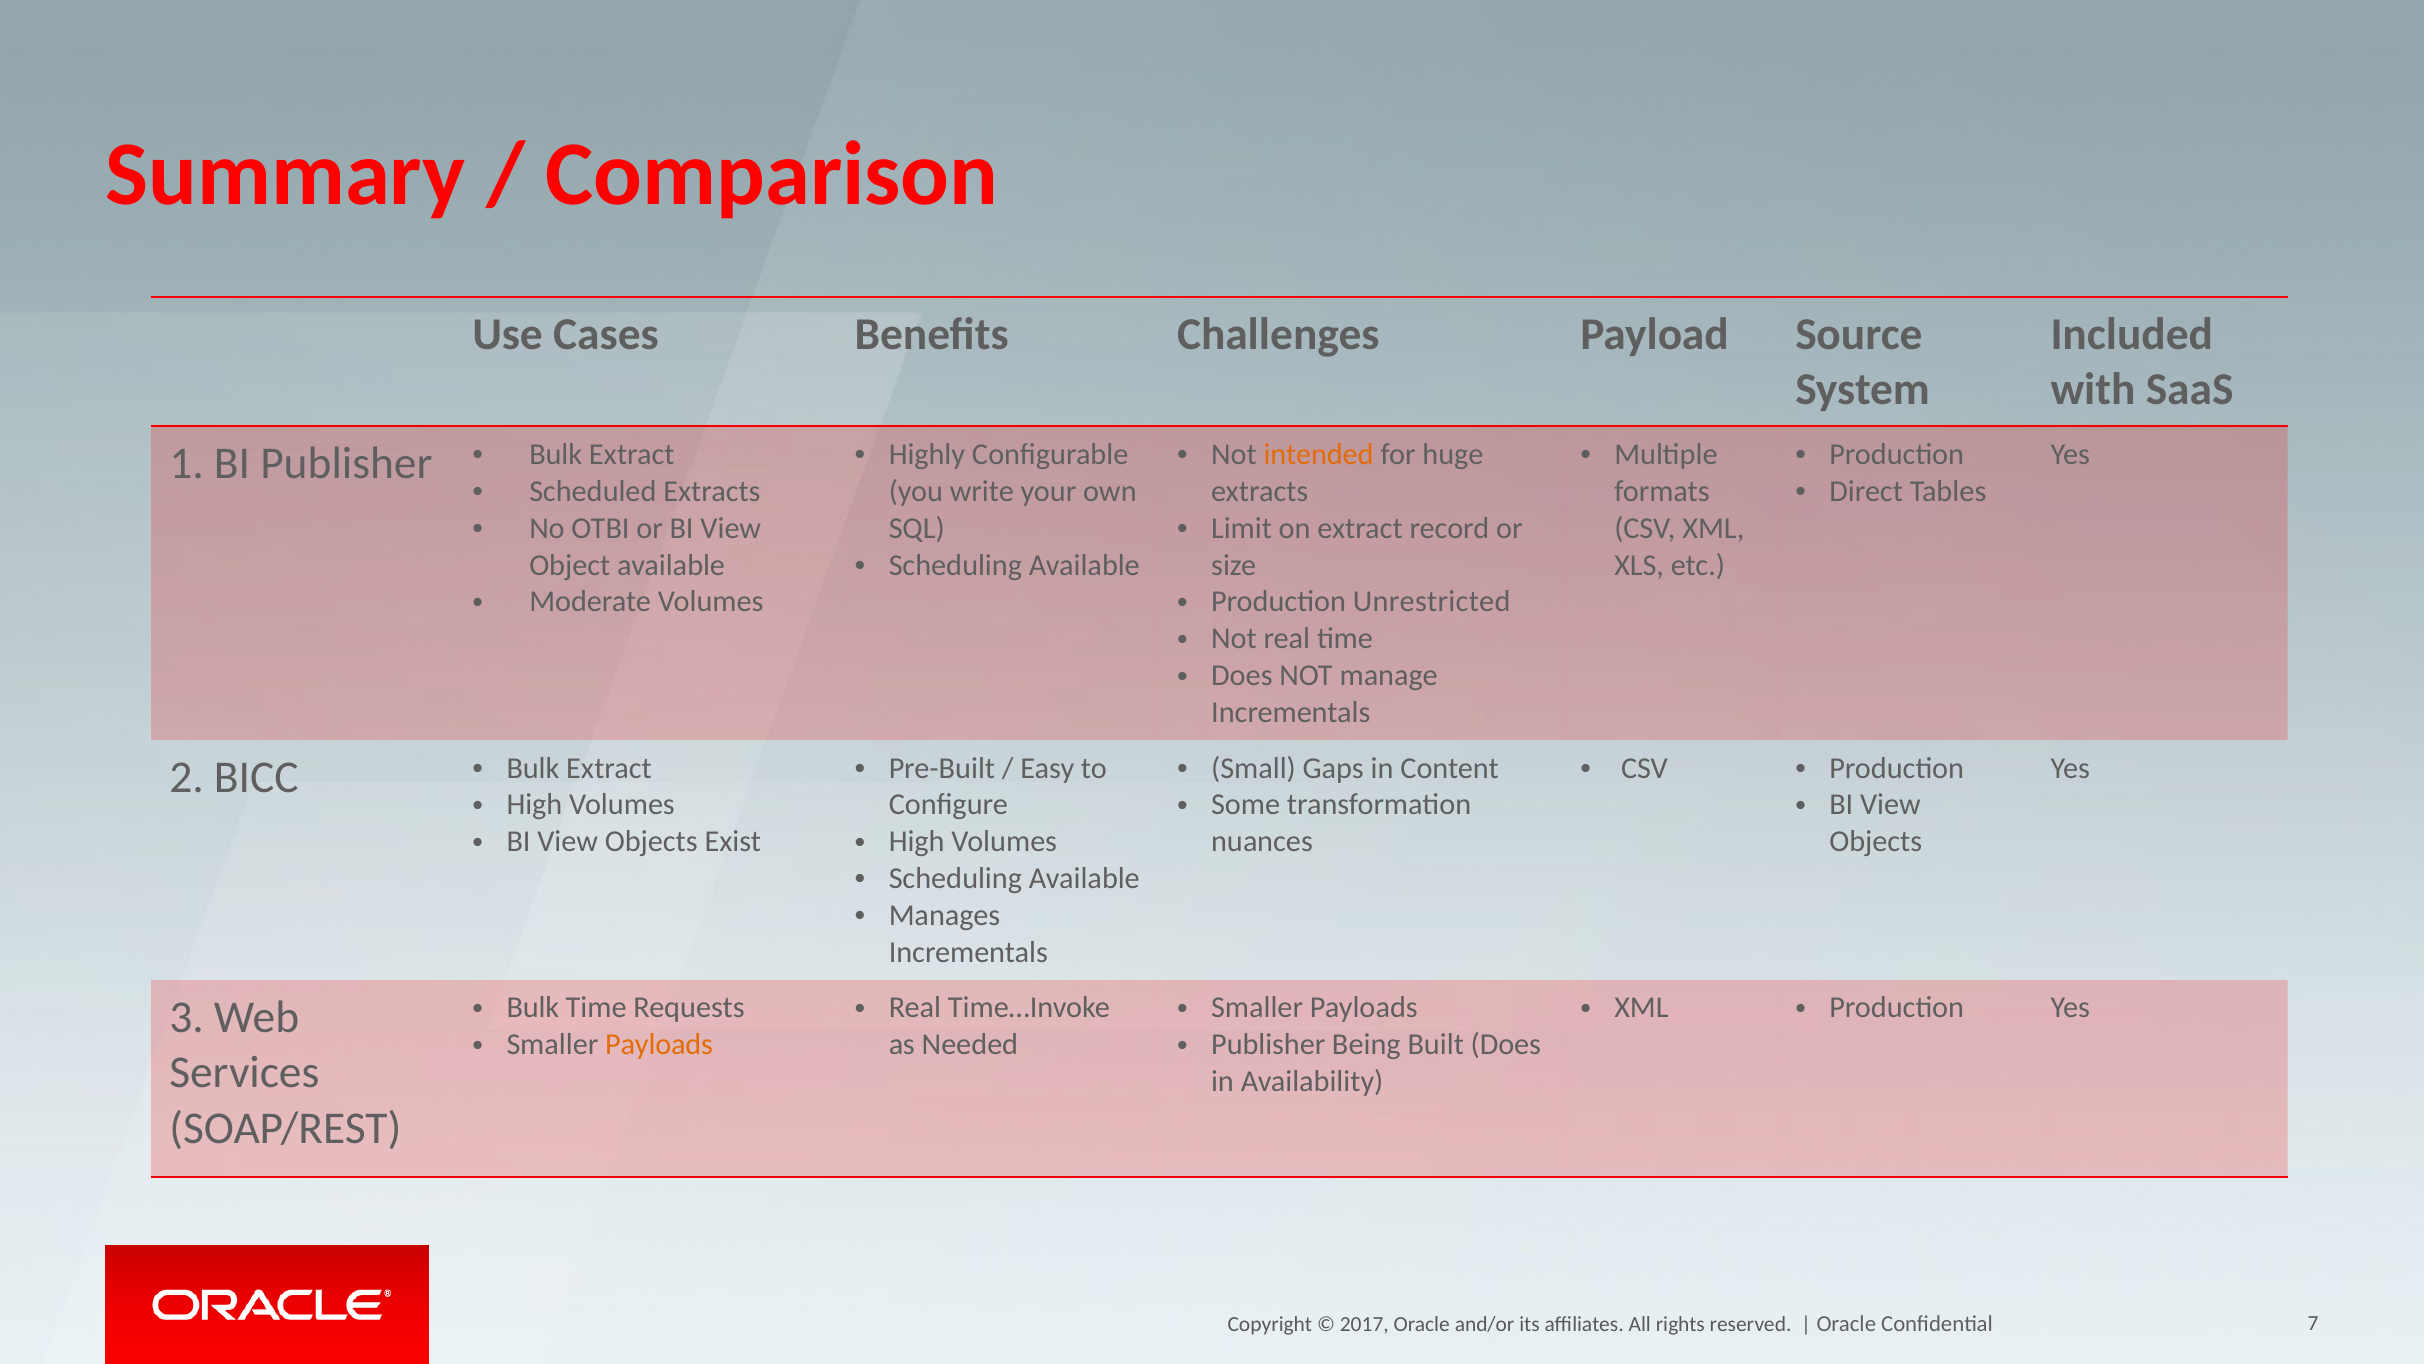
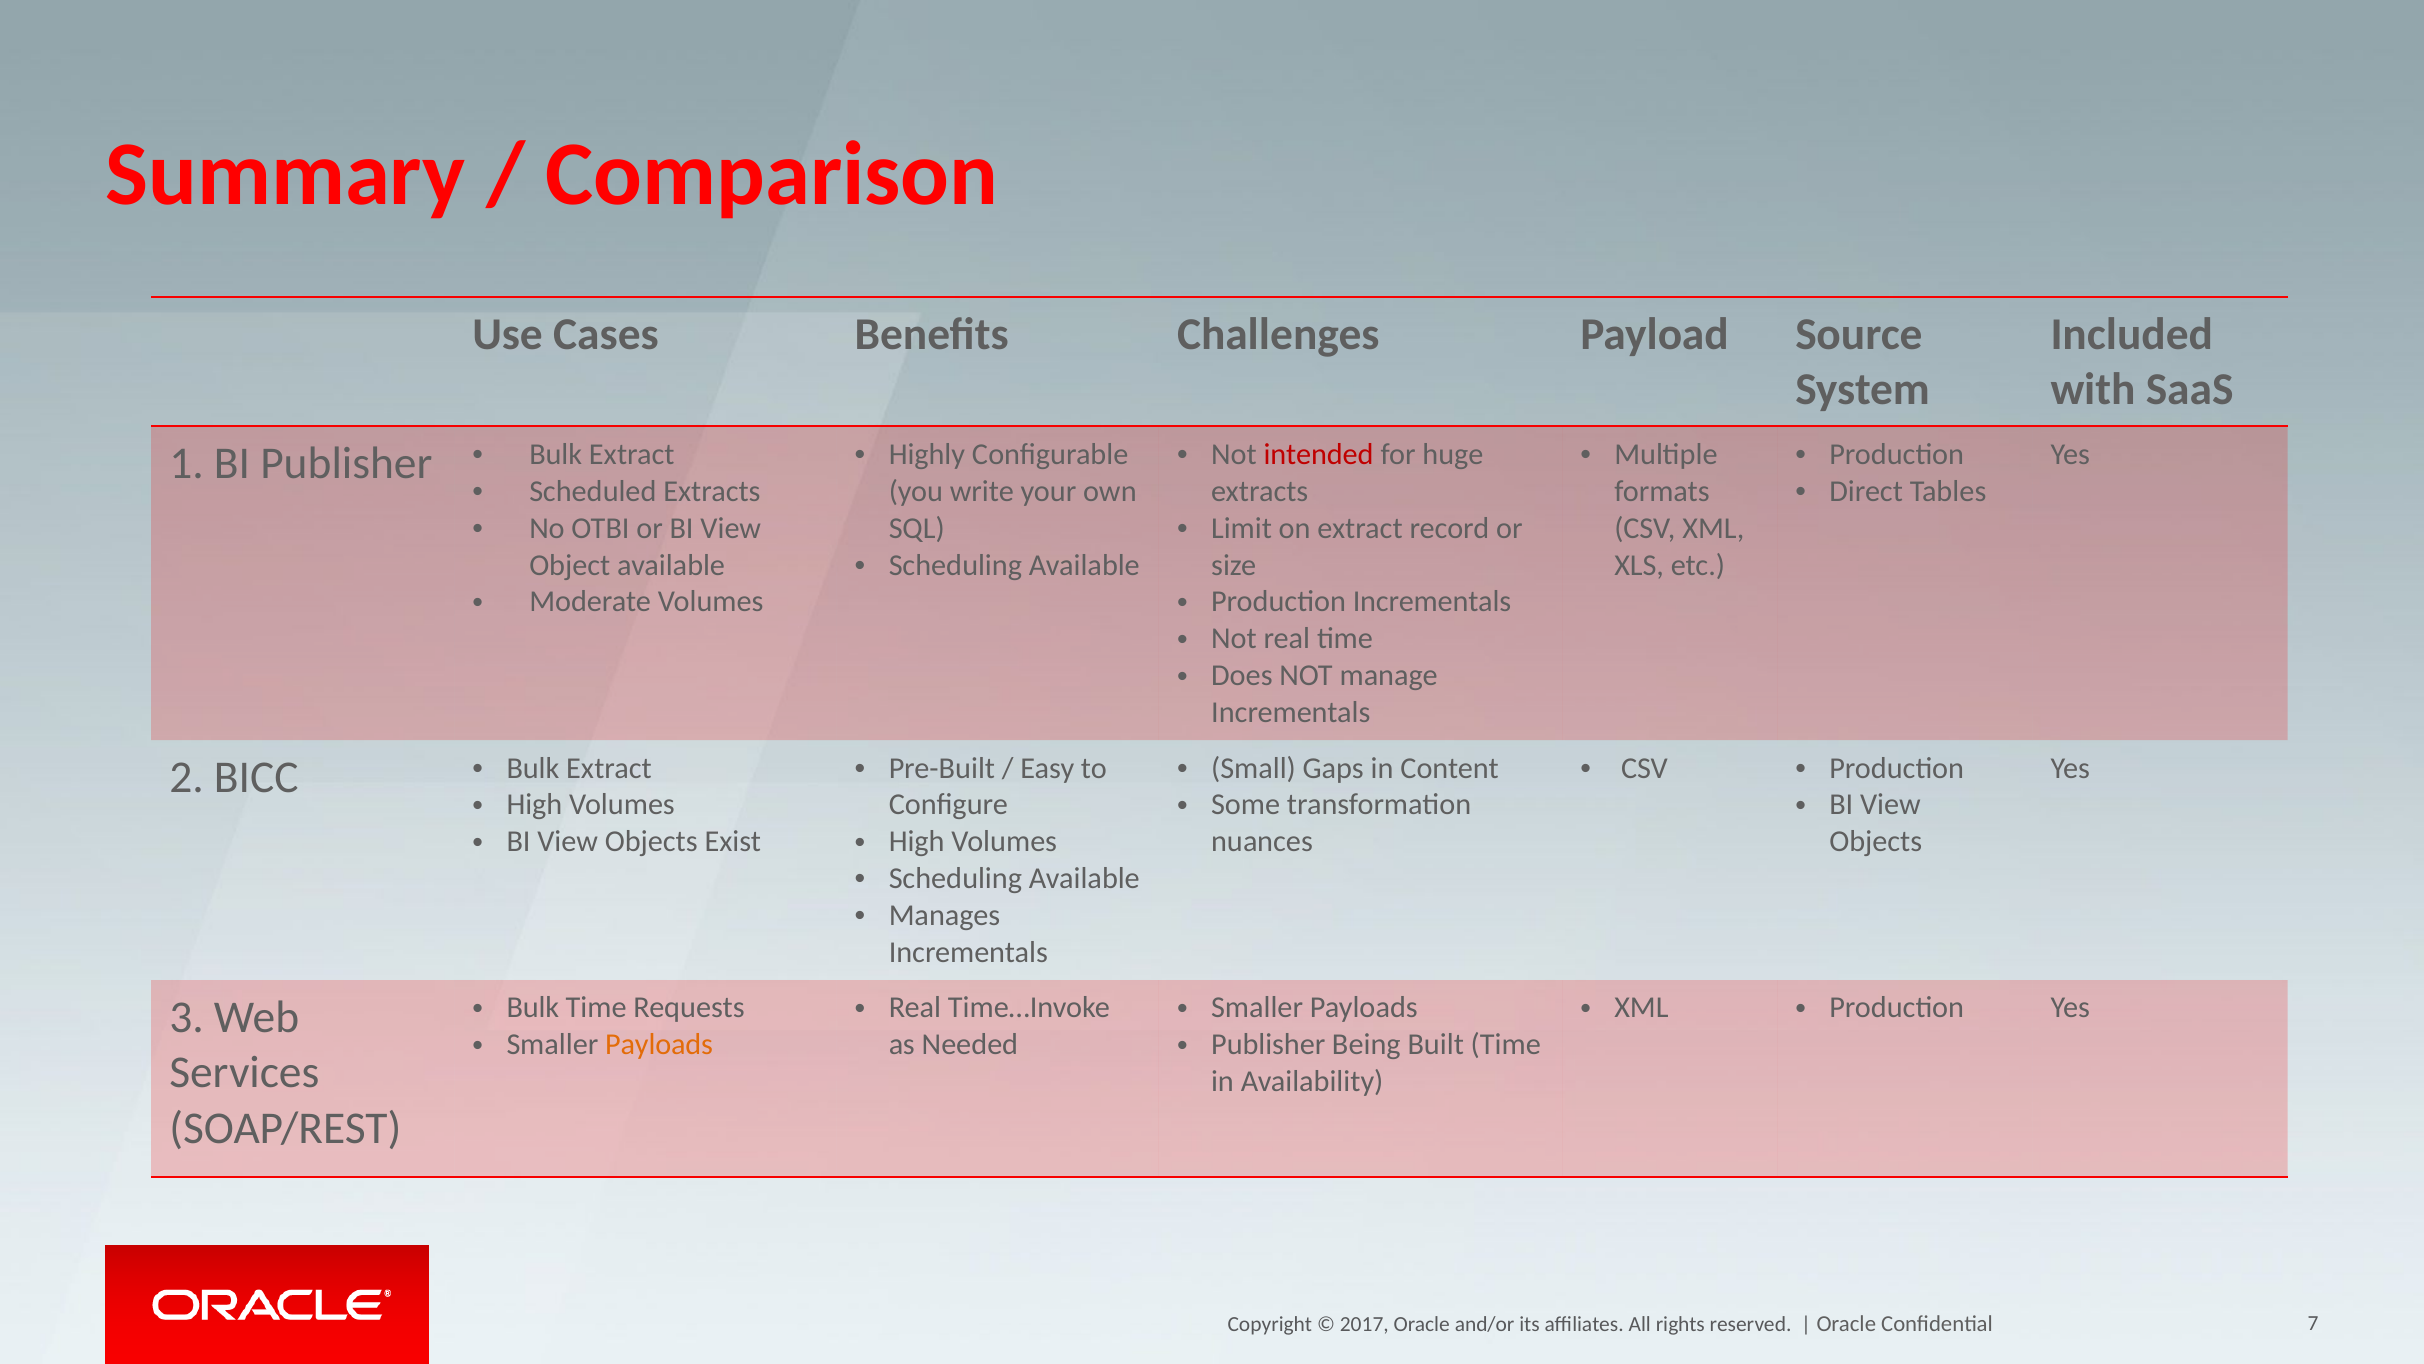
intended colour: orange -> red (1319, 454)
Production Unrestricted: Unrestricted -> Incrementals (1432, 602)
Built Does: Does -> Time (1506, 1045)
